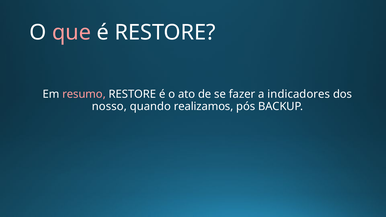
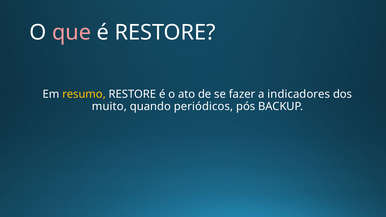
resumo colour: pink -> yellow (84, 94)
nosso: nosso -> muito (109, 106)
realizamos: realizamos -> periódicos (203, 106)
